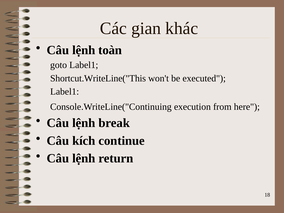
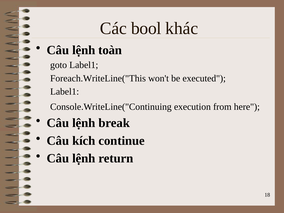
gian: gian -> bool (146, 28)
Shortcut.WriteLine("This: Shortcut.WriteLine("This -> Foreach.WriteLine("This (98, 78)
